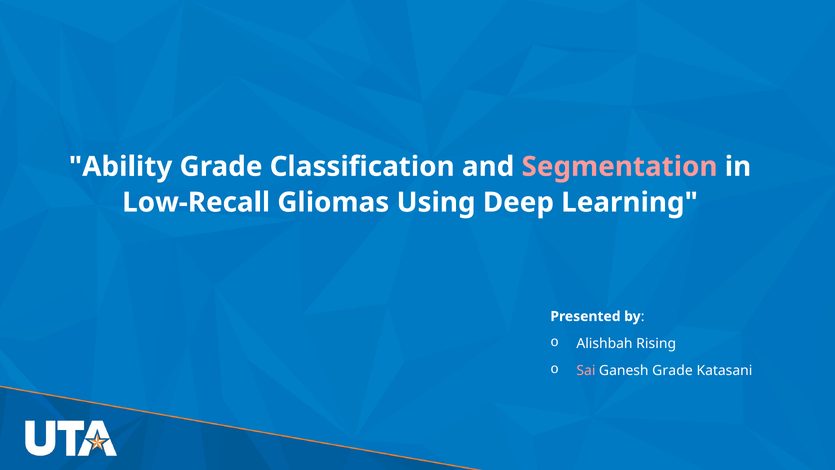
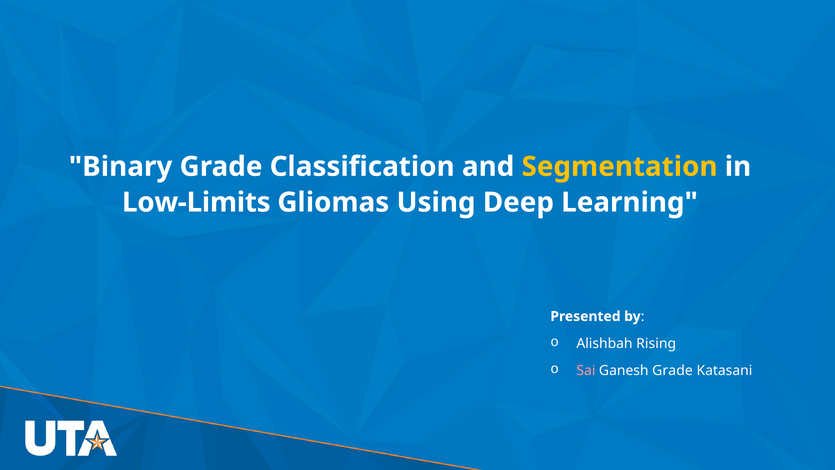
Ability: Ability -> Binary (121, 167)
Segmentation colour: pink -> yellow (620, 167)
Low-Recall: Low-Recall -> Low-Limits (196, 202)
